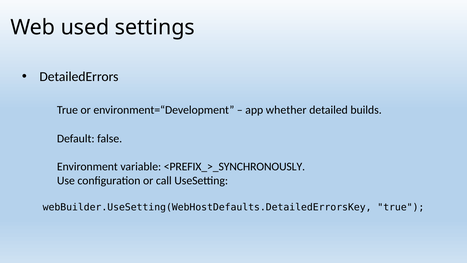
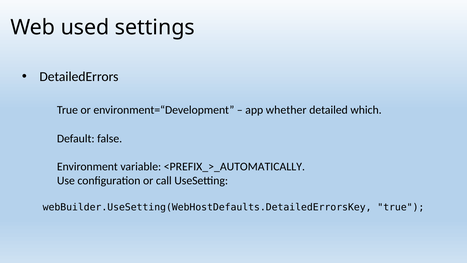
builds: builds -> which (366, 110)
<PREFIX_>_SYNCHRONOUSLY: <PREFIX_>_SYNCHRONOUSLY -> <PREFIX_>_AUTOMATICALLY (234, 166)
